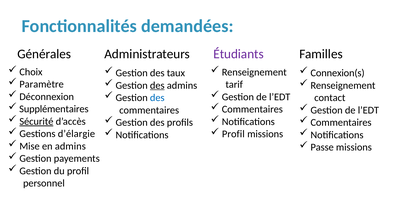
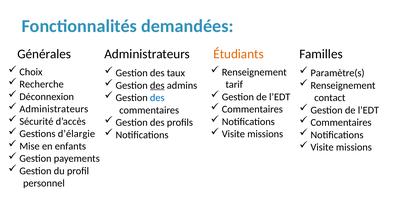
Étudiants colour: purple -> orange (239, 54)
Connexion(s: Connexion(s -> Paramètre(s (338, 73)
Paramètre: Paramètre -> Recherche (42, 84)
Supplémentaires: Supplémentaires -> Administrateurs (54, 109)
Sécurité underline: present -> none (36, 121)
Profil: Profil -> Visite (233, 134)
en admins: admins -> enfants (70, 146)
Passe: Passe -> Visite (322, 147)
